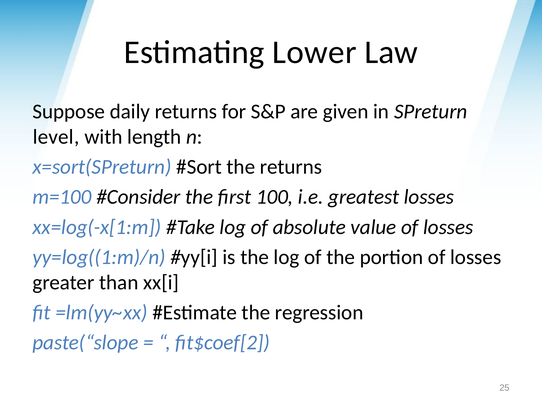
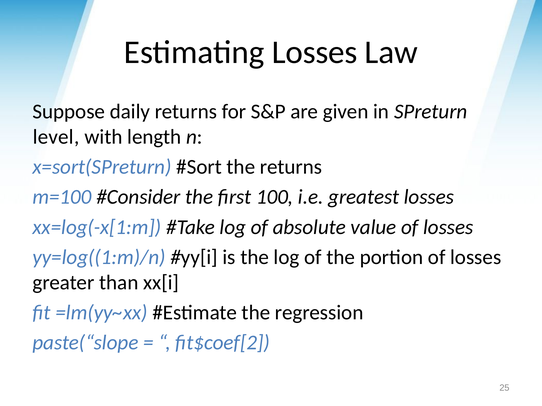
Estimating Lower: Lower -> Losses (315, 52)
